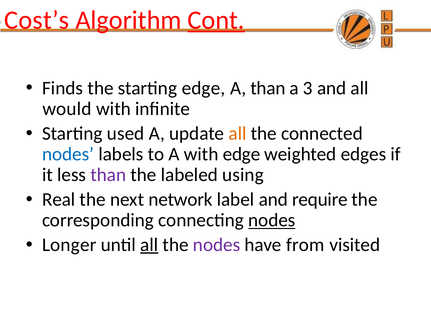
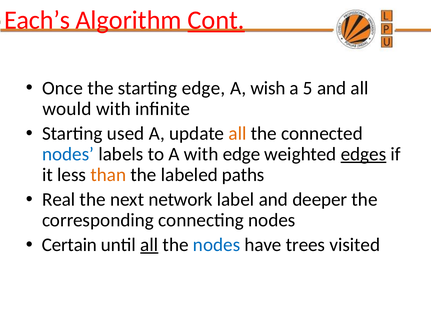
Cost’s: Cost’s -> Each’s (37, 20)
Finds: Finds -> Once (63, 88)
A than: than -> wish (268, 88)
3: 3 -> 5 (308, 88)
edges underline: none -> present (363, 154)
than colour: purple -> orange (108, 174)
using: using -> paths (243, 174)
require: require -> deeper (320, 199)
nodes underline: present -> none (272, 220)
Longer: Longer -> Certain (69, 244)
nodes colour: purple -> blue (217, 244)
from: from -> trees (305, 244)
